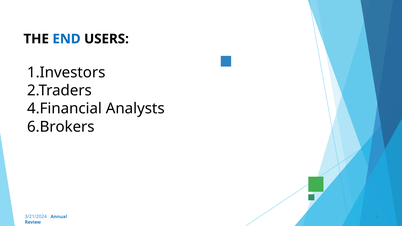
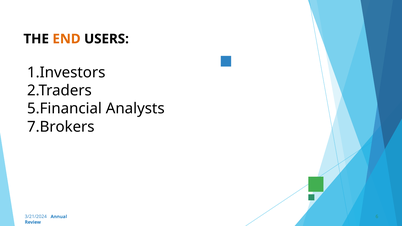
END colour: blue -> orange (67, 39)
4.Financial: 4.Financial -> 5.Financial (64, 109)
6.Brokers: 6.Brokers -> 7.Brokers (61, 127)
